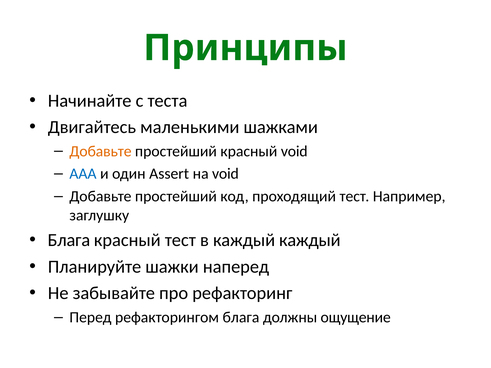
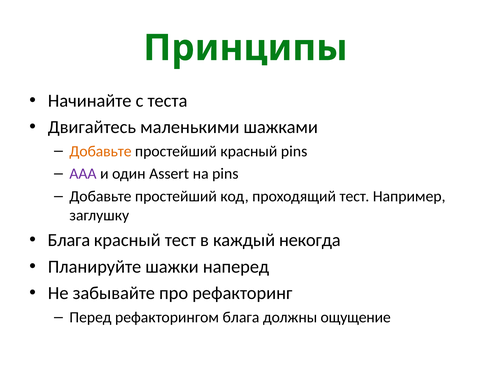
красный void: void -> pins (294, 151)
AAA colour: blue -> purple (83, 174)
на void: void -> pins (225, 174)
каждый каждый: каждый -> некогда (310, 240)
